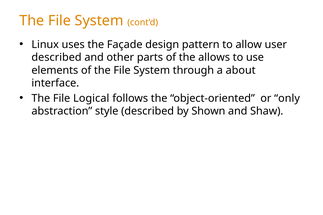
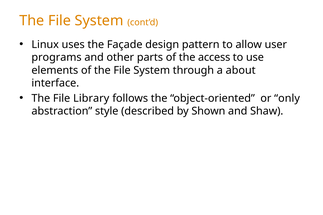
described: described -> programs (57, 57)
allows: allows -> access (214, 57)
Logical: Logical -> Library (91, 98)
